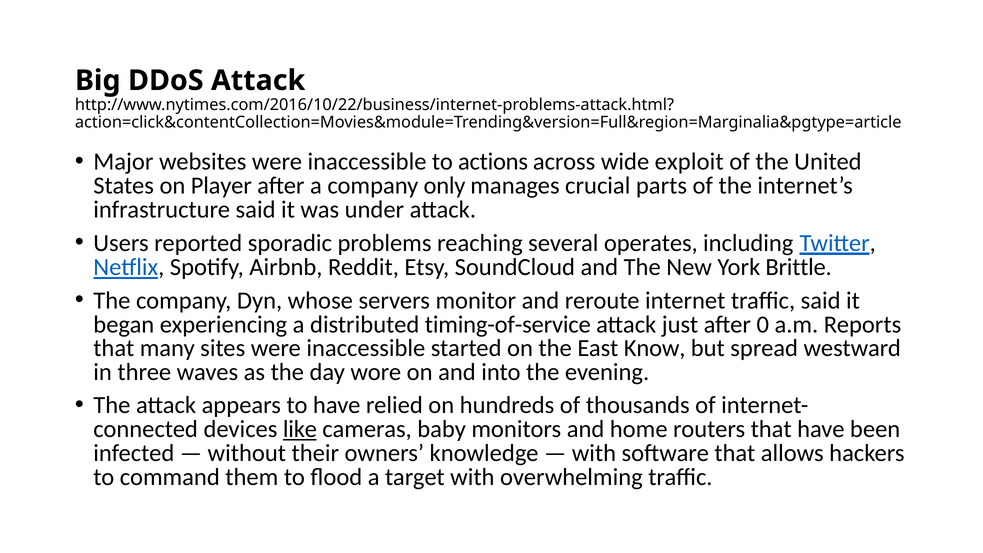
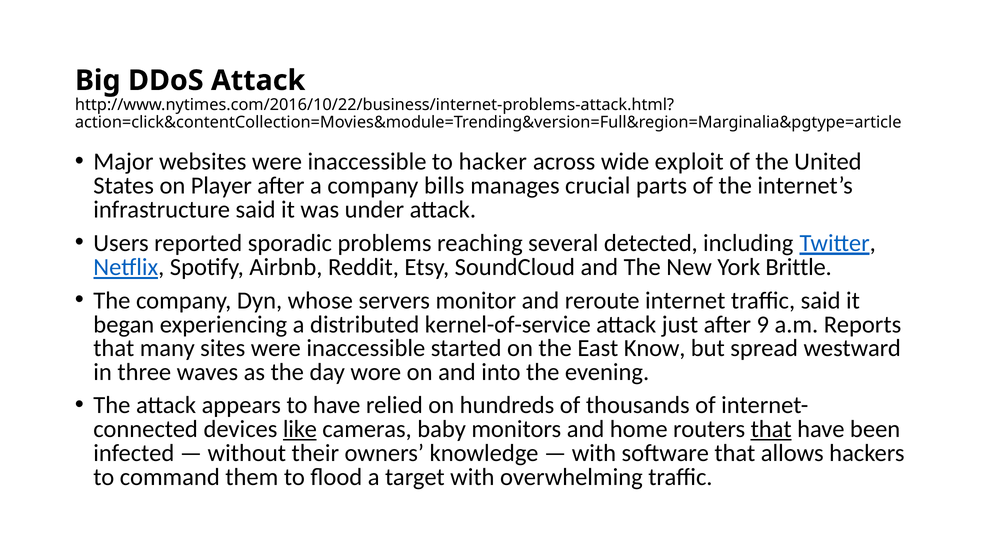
actions: actions -> hacker (493, 162)
only: only -> bills (444, 186)
operates: operates -> detected (651, 243)
timing-of-service: timing-of-service -> kernel-of-service (508, 324)
0: 0 -> 9 (763, 324)
that underline: none -> present (771, 429)
